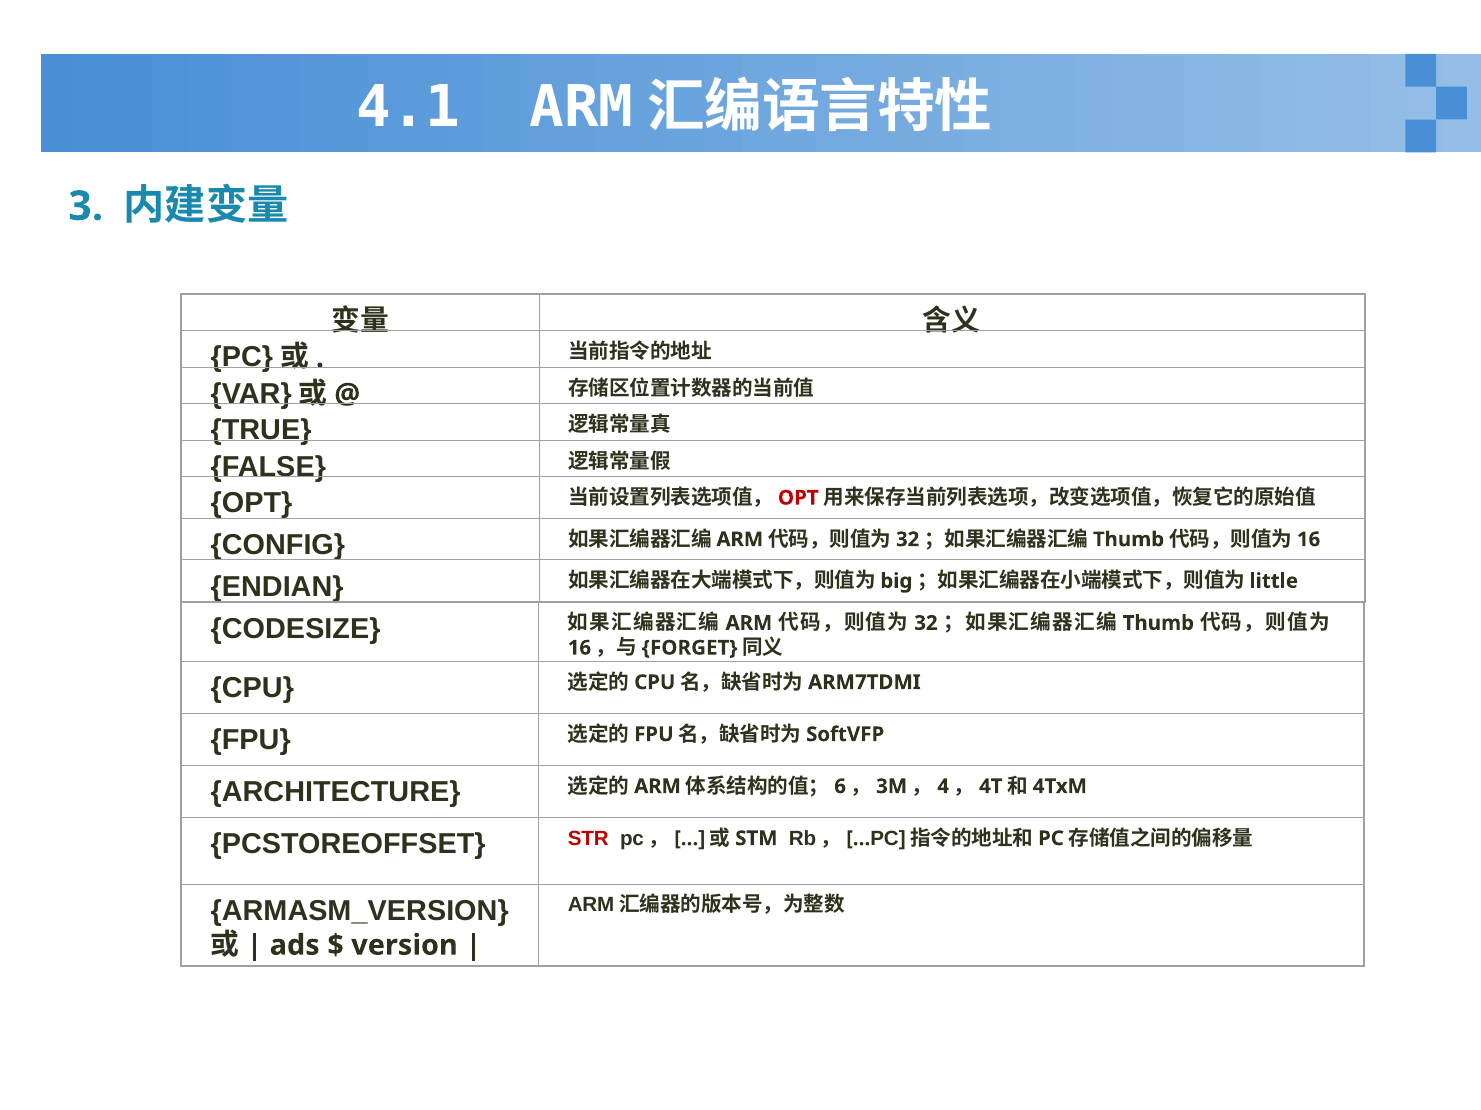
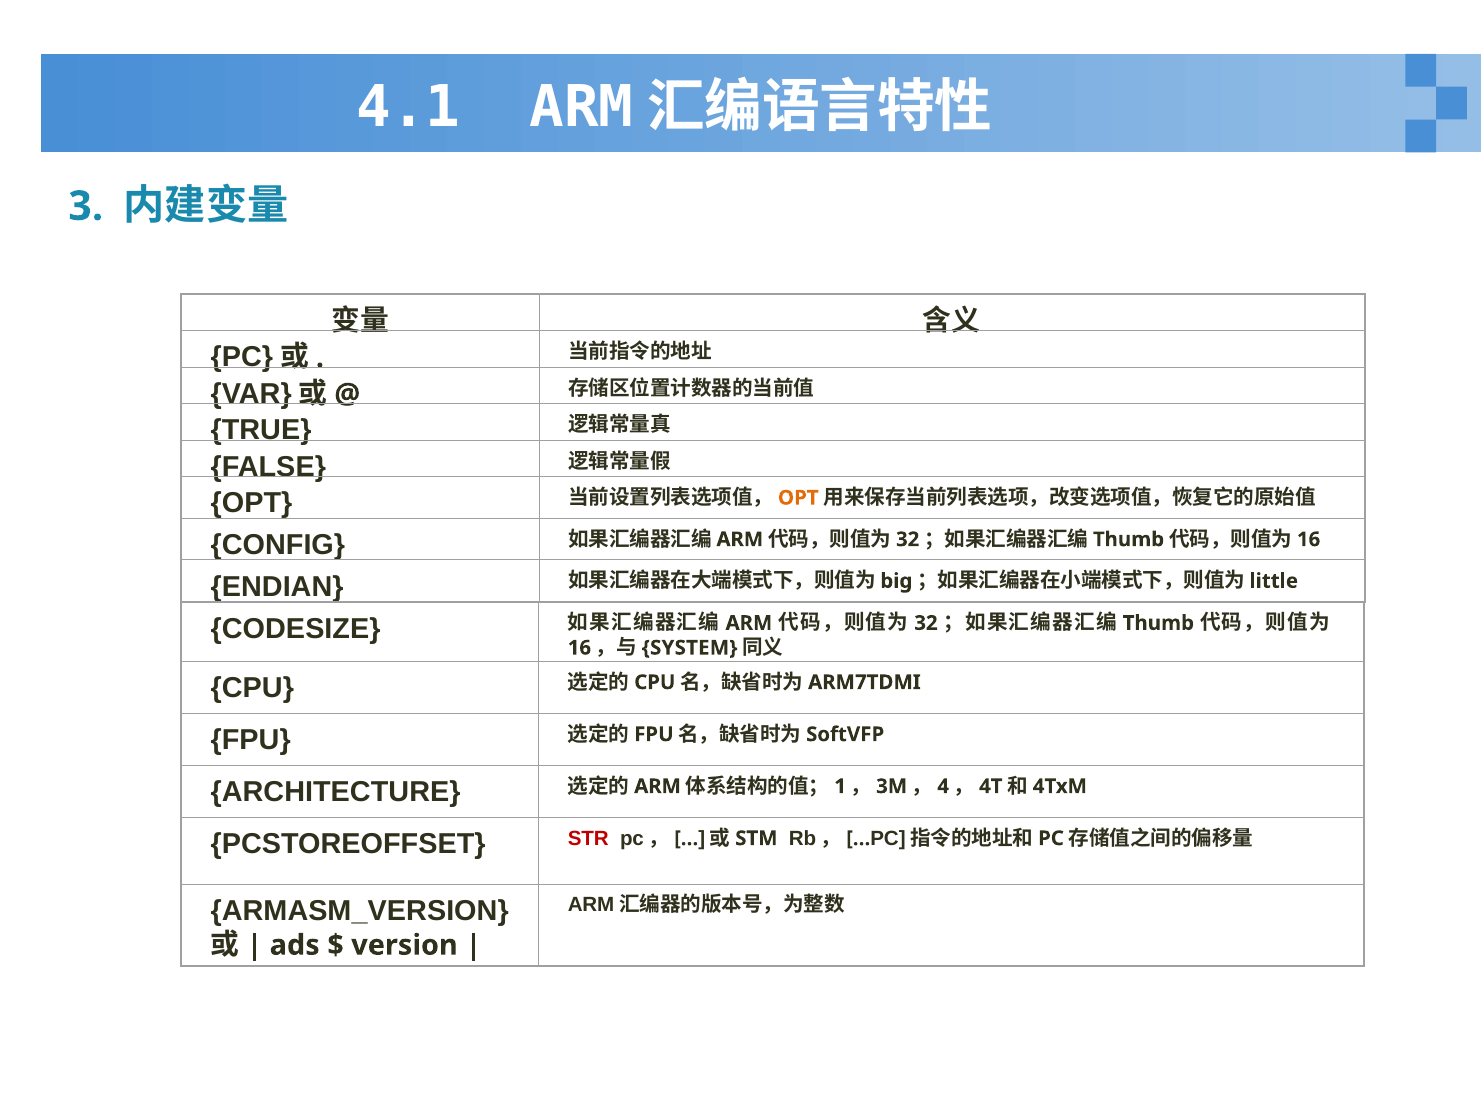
OPT colour: red -> orange (798, 498)
FORGET: FORGET -> SYSTEM (690, 648)
6: 6 -> 1 (840, 787)
